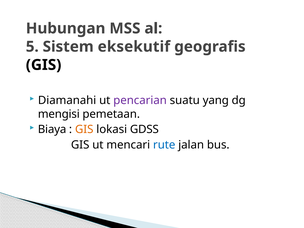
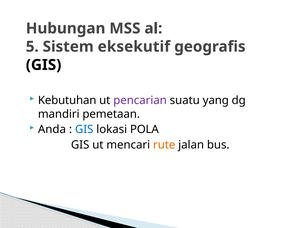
Diamanahi: Diamanahi -> Kebutuhan (67, 100)
mengisi: mengisi -> mandiri (59, 114)
Biaya: Biaya -> Anda (52, 129)
GIS colour: orange -> blue (84, 129)
GDSS: GDSS -> POLA (144, 129)
rute colour: blue -> orange (164, 145)
